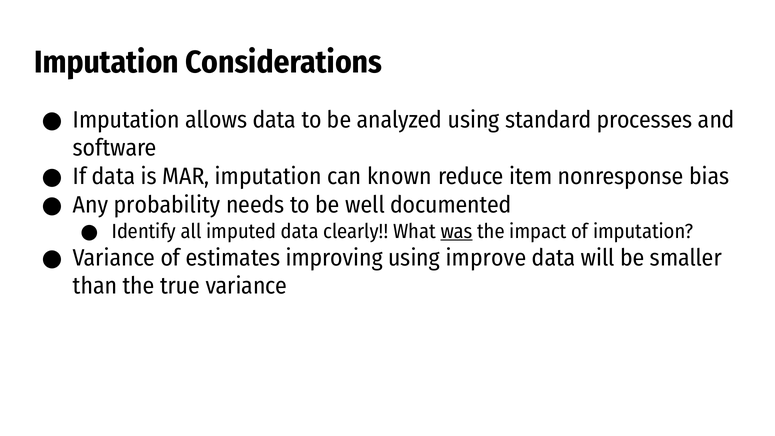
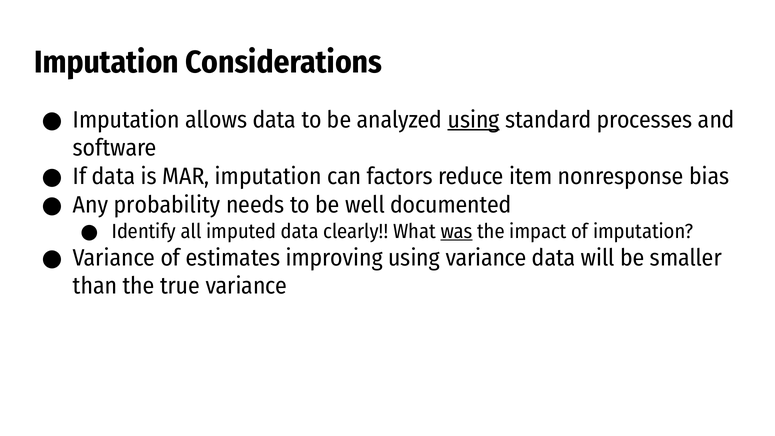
using underline: none -> present (474, 120)
known: known -> factors (400, 176)
using improve: improve -> variance (486, 258)
